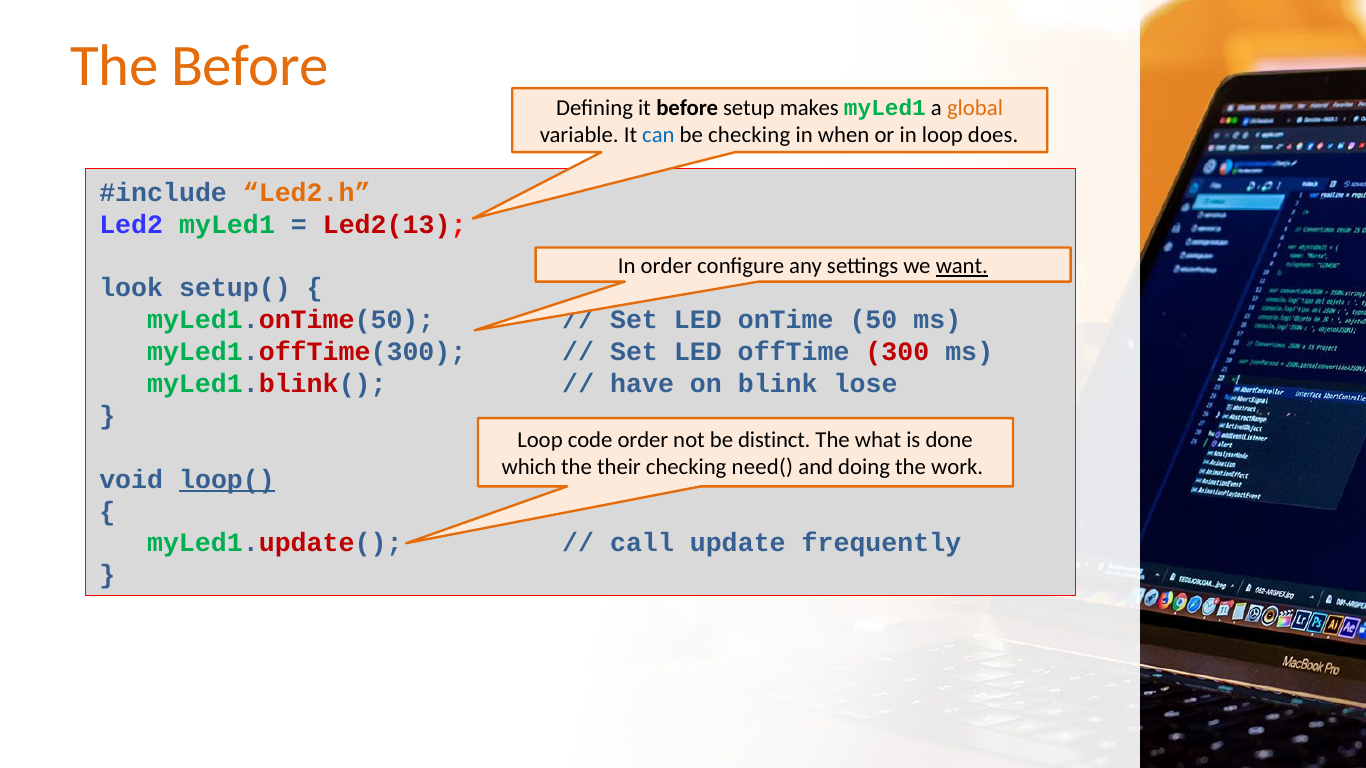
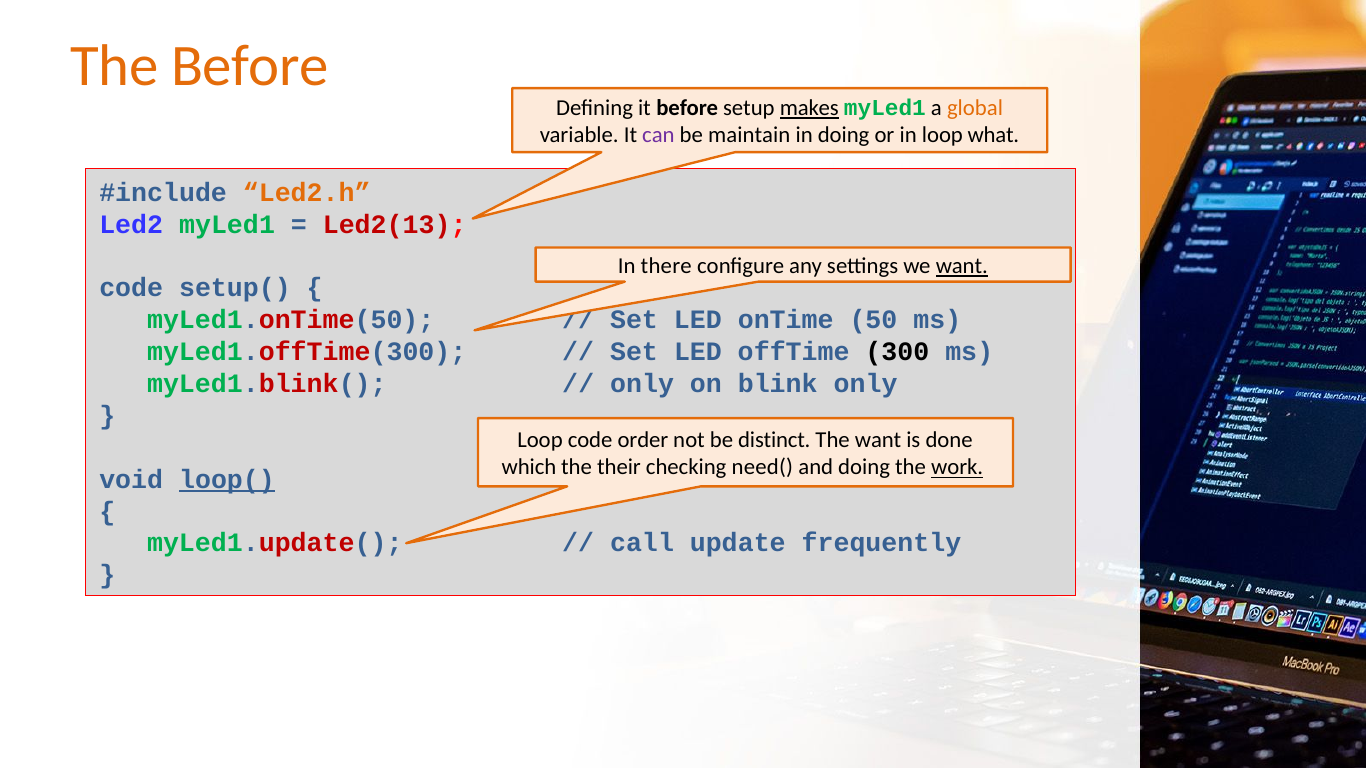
makes underline: none -> present (809, 108)
can colour: blue -> purple (658, 135)
be checking: checking -> maintain (749, 135)
in when: when -> doing (844, 135)
does: does -> what (993, 135)
In order: order -> there (666, 266)
look: look -> code (131, 288)
300 colour: red -> black (897, 352)
have: have -> only (642, 384)
blink lose: lose -> only (866, 384)
The what: what -> want (878, 440)
work underline: none -> present (957, 468)
